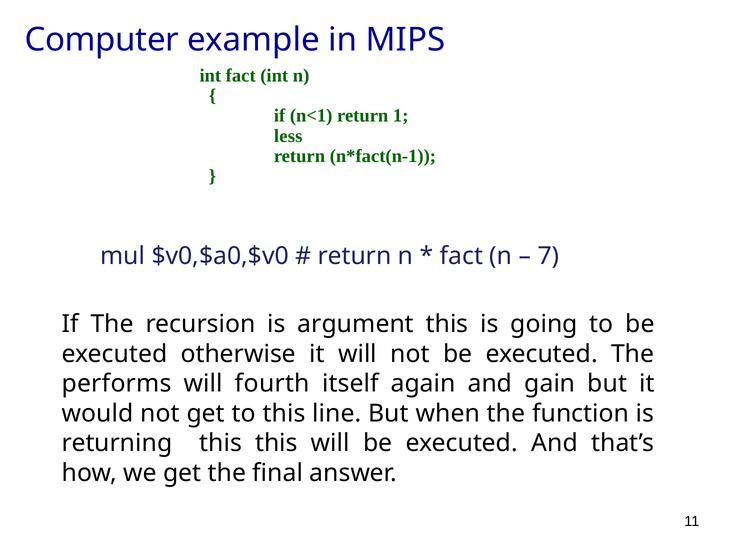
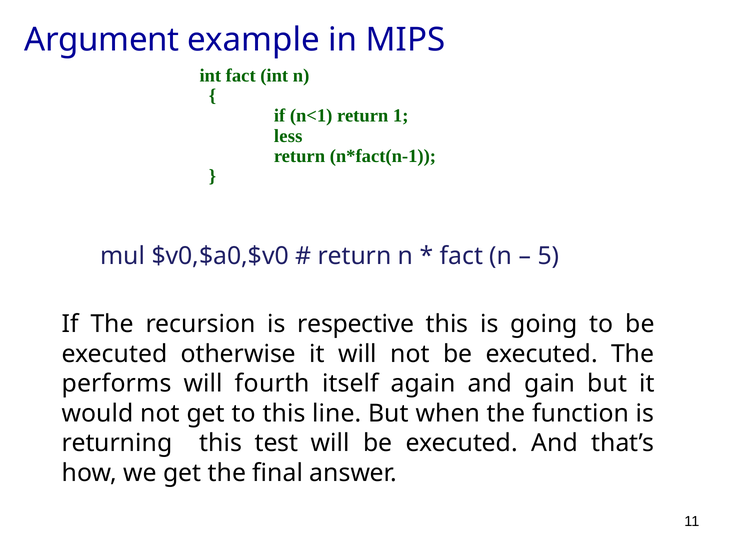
Computer: Computer -> Argument (102, 40)
7: 7 -> 5 (548, 256)
argument: argument -> respective (356, 324)
this this: this -> test (276, 443)
